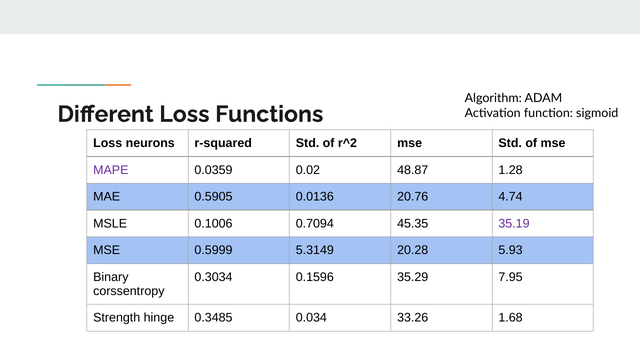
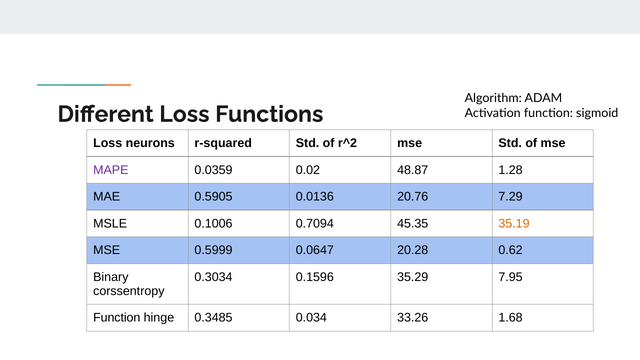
4.74: 4.74 -> 7.29 (511, 197)
35.19 colour: purple -> orange (514, 224)
5.3149: 5.3149 -> 0.0647 (315, 250)
5.93: 5.93 -> 0.62 (511, 250)
Strength: Strength -> Function (117, 318)
